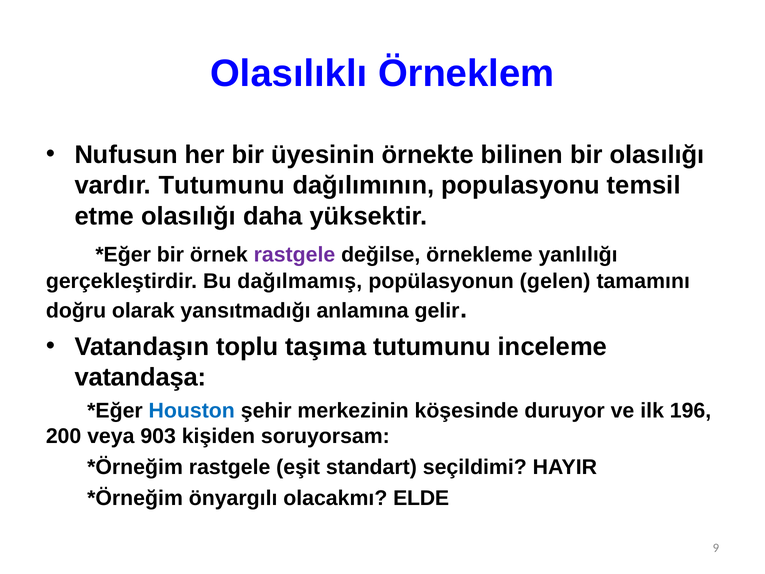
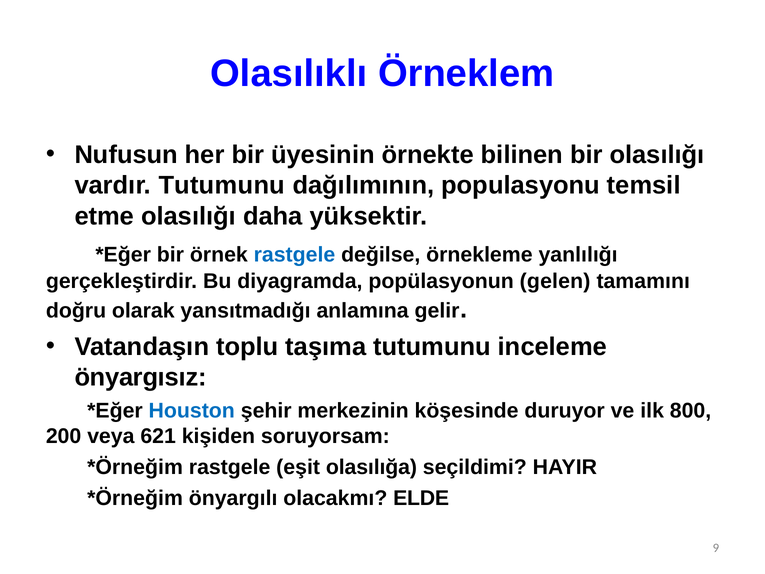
rastgele colour: purple -> blue (294, 255)
dağılmamış: dağılmamış -> diyagramda (300, 281)
vatandaşa: vatandaşa -> önyargısız (141, 377)
196: 196 -> 800 (691, 410)
903: 903 -> 621 (158, 436)
standart: standart -> olasılığa (371, 467)
